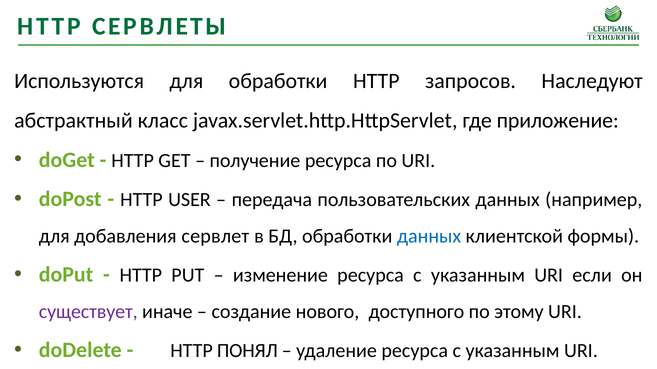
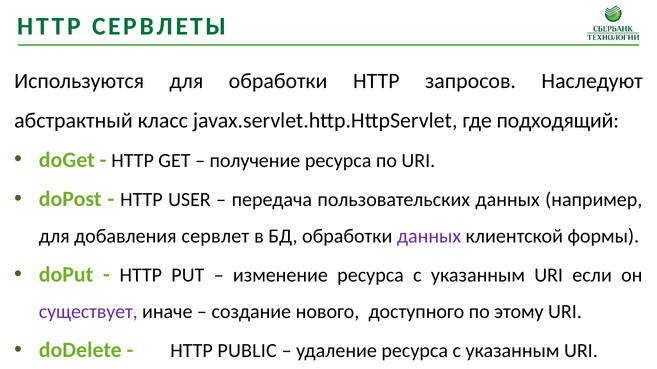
приложение: приложение -> подходящий (558, 121)
данных colour: blue -> purple (429, 237)
ПОНЯЛ: ПОНЯЛ -> PUBLIC (247, 351)
